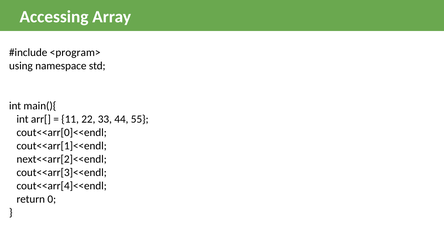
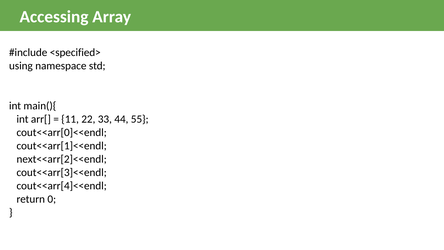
<program>: <program> -> <specified> (75, 53)
